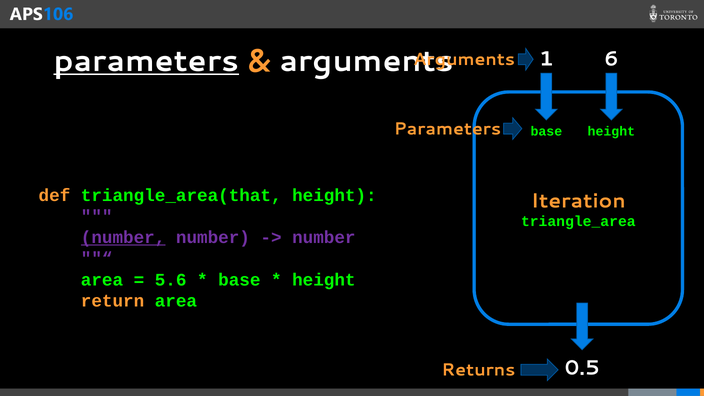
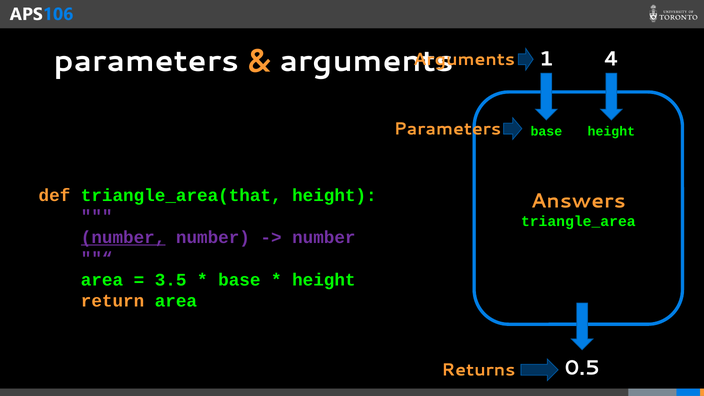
parameters underline: present -> none (146, 61)
6: 6 -> 4 (611, 59)
Iteration: Iteration -> Answers (578, 201)
5.6: 5.6 -> 3.5 (171, 280)
